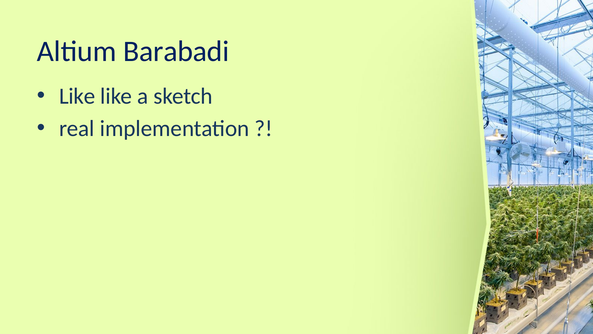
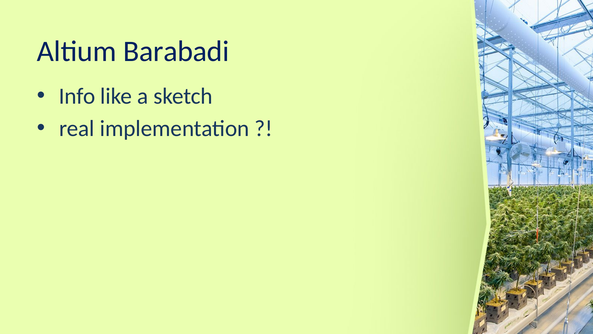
Like: Like -> Info (77, 96)
